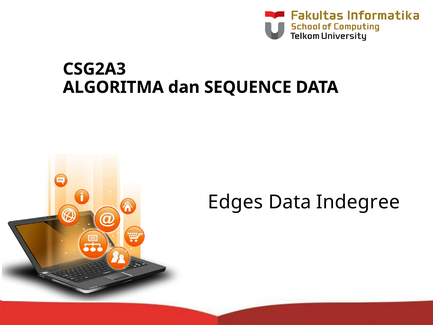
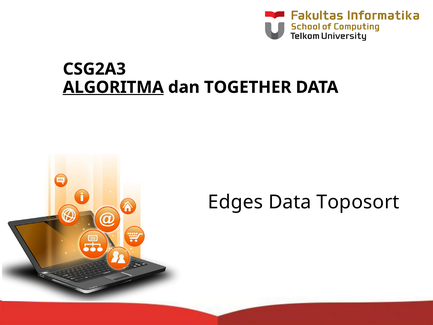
ALGORITMA underline: none -> present (113, 87)
SEQUENCE: SEQUENCE -> TOGETHER (248, 87)
Indegree: Indegree -> Toposort (358, 202)
